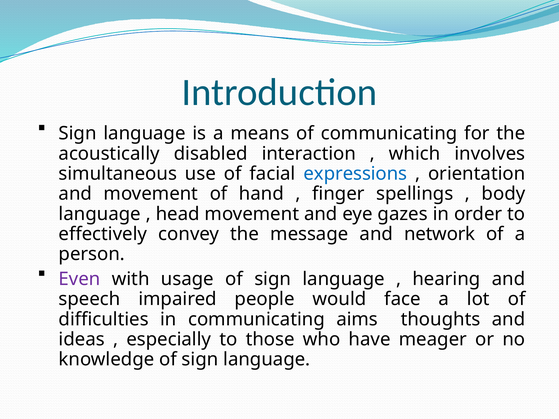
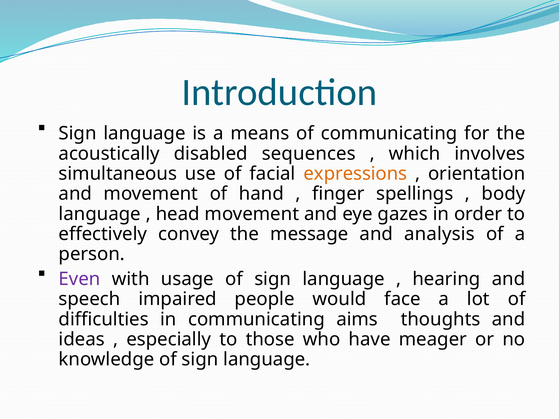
interaction: interaction -> sequences (309, 154)
expressions colour: blue -> orange (355, 174)
network: network -> analysis (439, 234)
